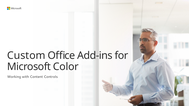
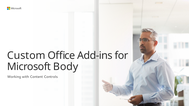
Color: Color -> Body (66, 67)
